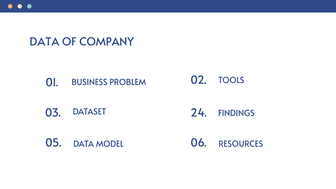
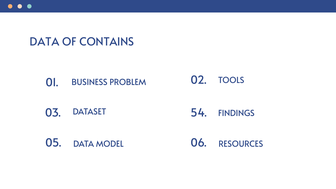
COMPANY: COMPANY -> CONTAINS (107, 42)
24: 24 -> 54 (199, 113)
